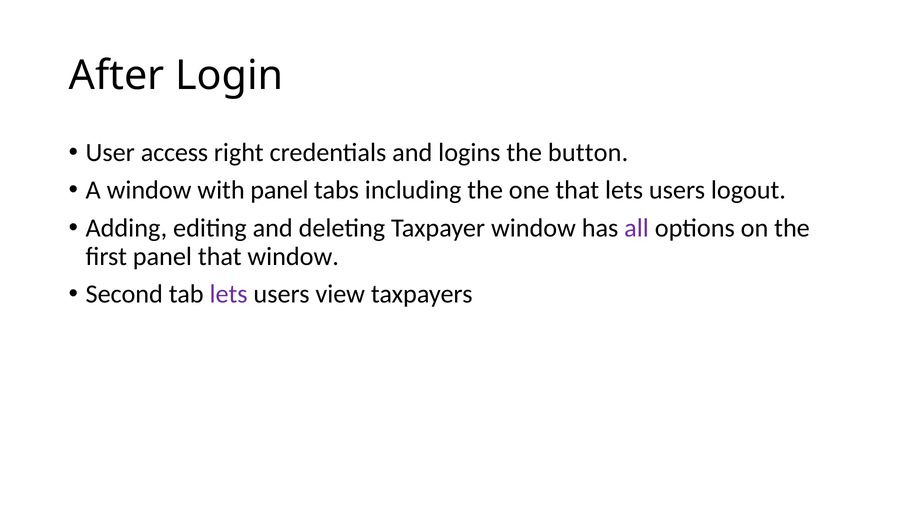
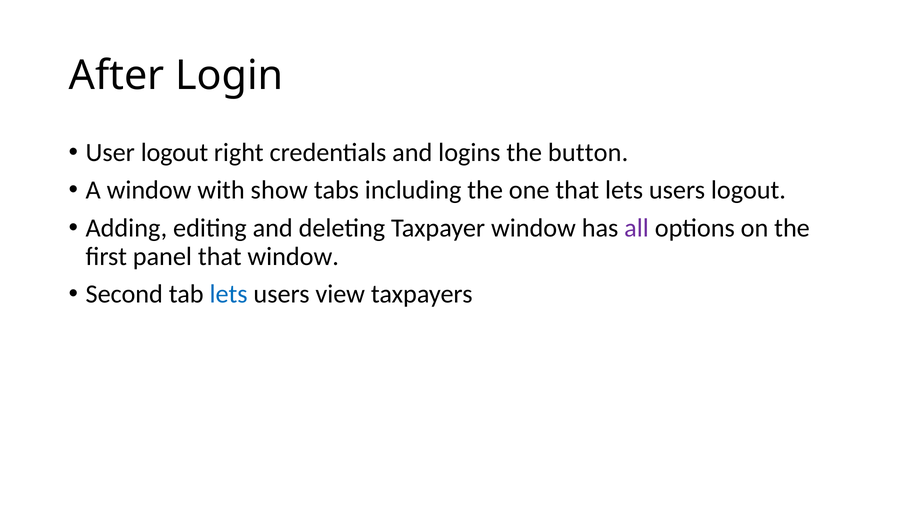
User access: access -> logout (174, 152)
with panel: panel -> show (279, 190)
lets colour: purple -> blue (229, 294)
